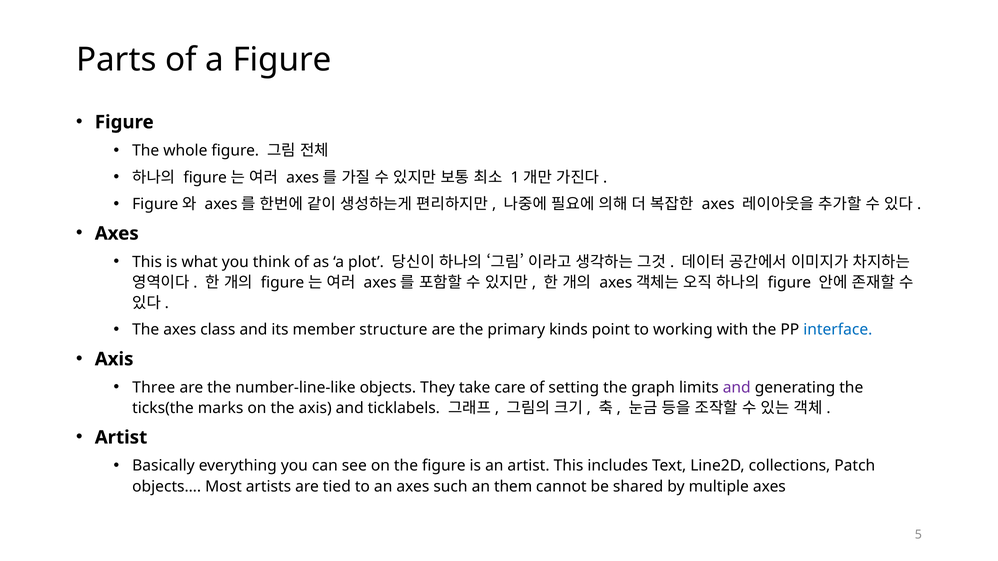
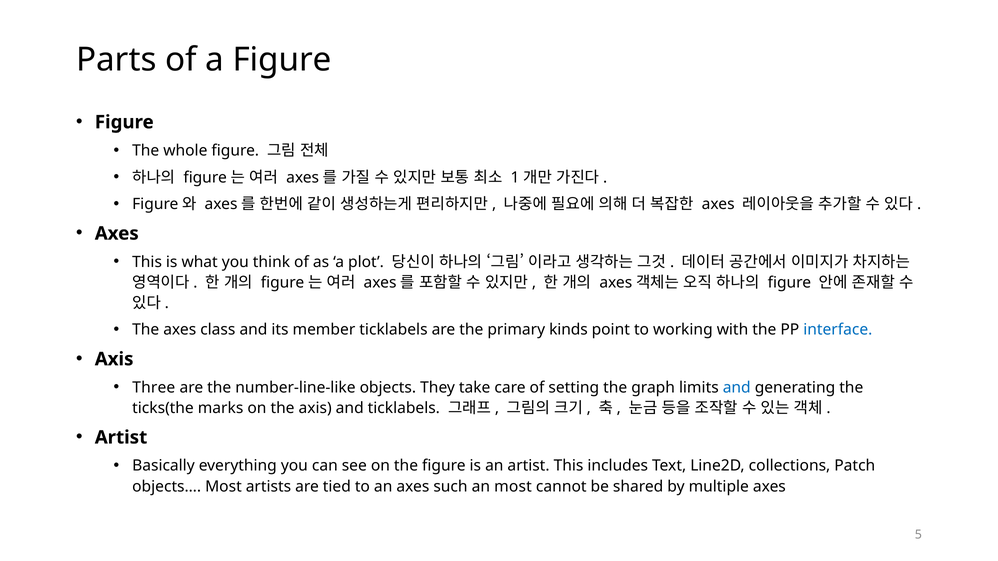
member structure: structure -> ticklabels (393, 330)
and colour: purple -> blue (737, 388)
an them: them -> most (513, 487)
